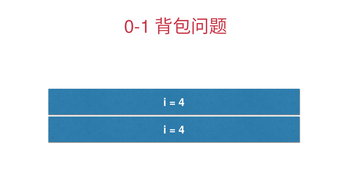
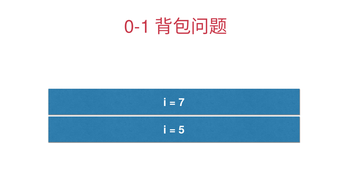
4: 4 -> 7 (182, 102)
4: 4 -> 5 (182, 130)
